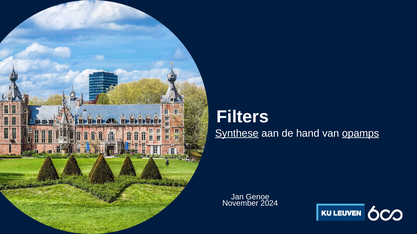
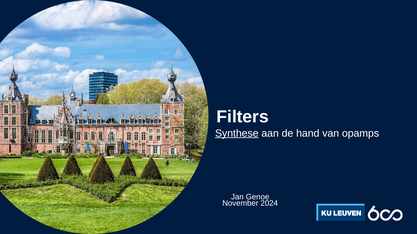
opamps underline: present -> none (361, 134)
